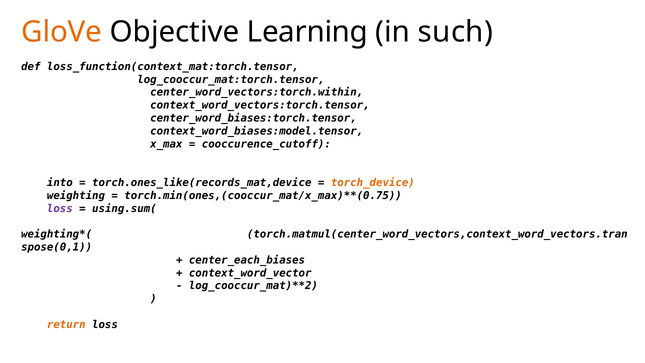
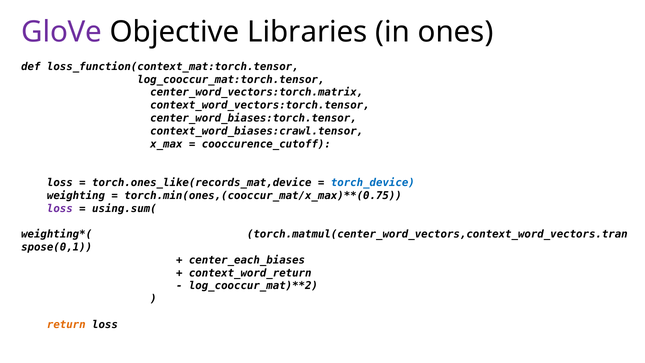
GloVe colour: orange -> purple (62, 32)
Learning: Learning -> Libraries (307, 32)
such: such -> ones (456, 32)
center_word_vectors:torch.within: center_word_vectors:torch.within -> center_word_vectors:torch.matrix (257, 92)
context_word_biases:model.tensor: context_word_biases:model.tensor -> context_word_biases:crawl.tensor (257, 131)
into: into -> loss (60, 183)
torch_device colour: orange -> blue (373, 183)
context_word_vector: context_word_vector -> context_word_return (250, 273)
